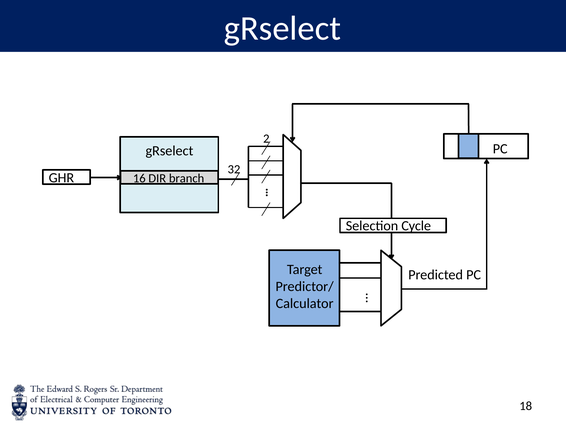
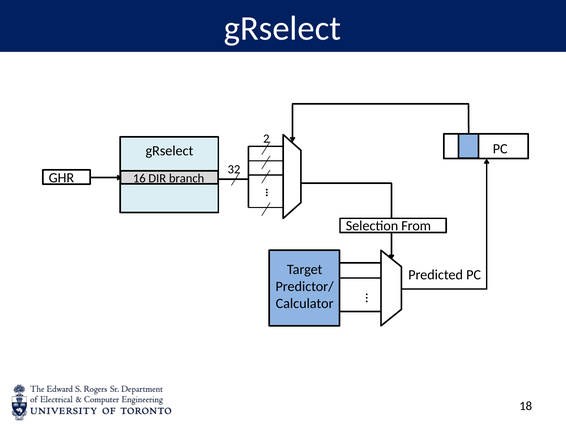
Cycle: Cycle -> From (416, 226)
